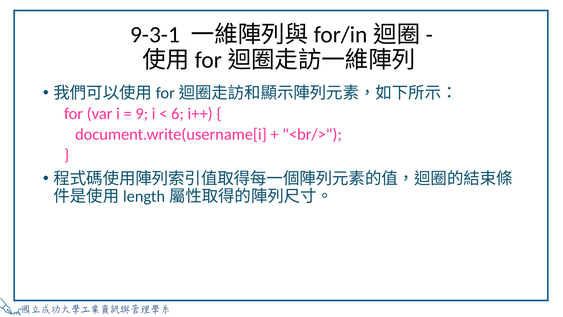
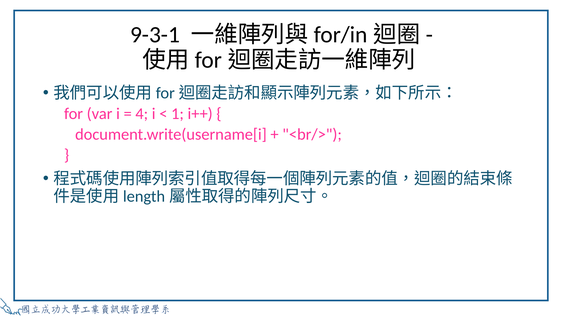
9: 9 -> 4 (142, 114)
6: 6 -> 1 (177, 114)
